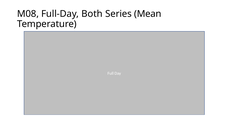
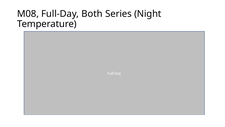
Mean: Mean -> Night (148, 14)
